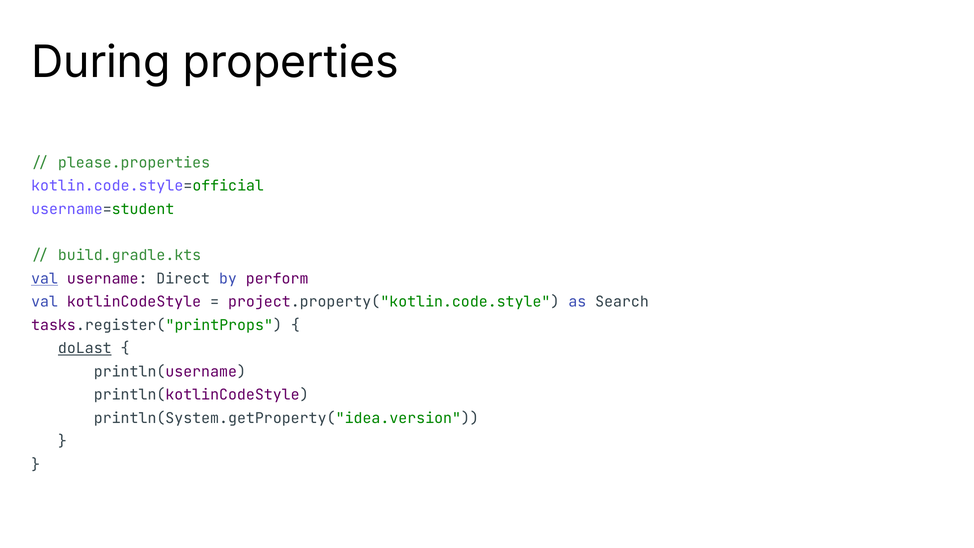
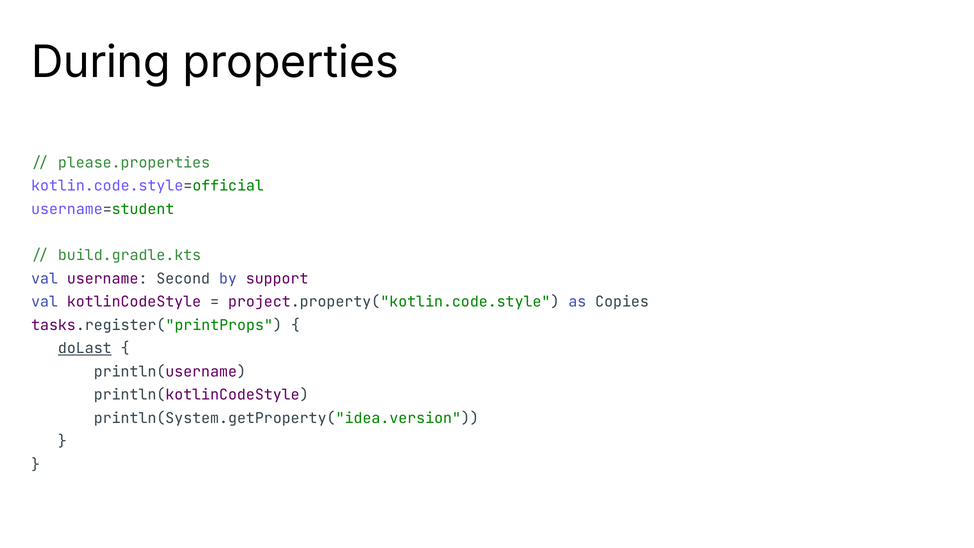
val underline: present -> none (45, 279)
Direct: Direct -> Second (183, 279)
perform: perform -> support (277, 279)
Search: Search -> Copies (622, 302)
